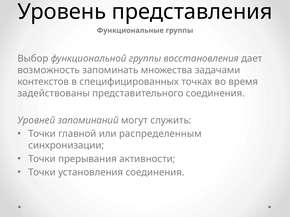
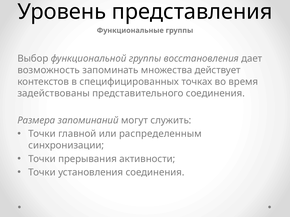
задачами: задачами -> действует (218, 70)
Уровней: Уровней -> Размера (36, 121)
